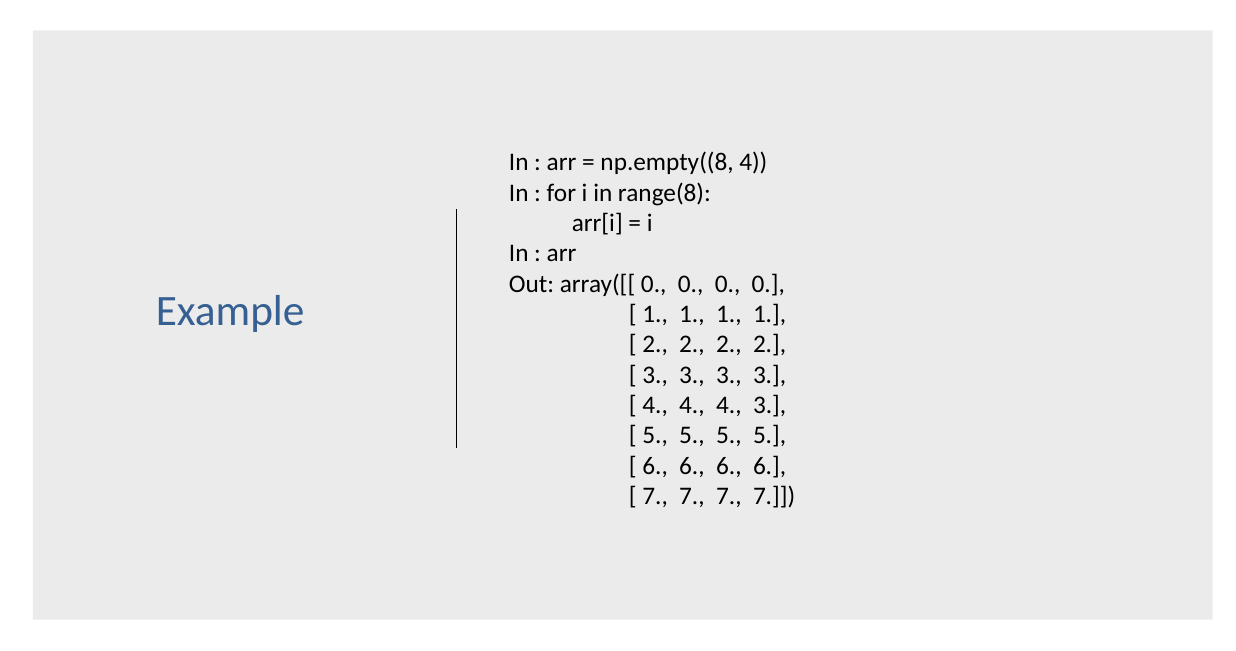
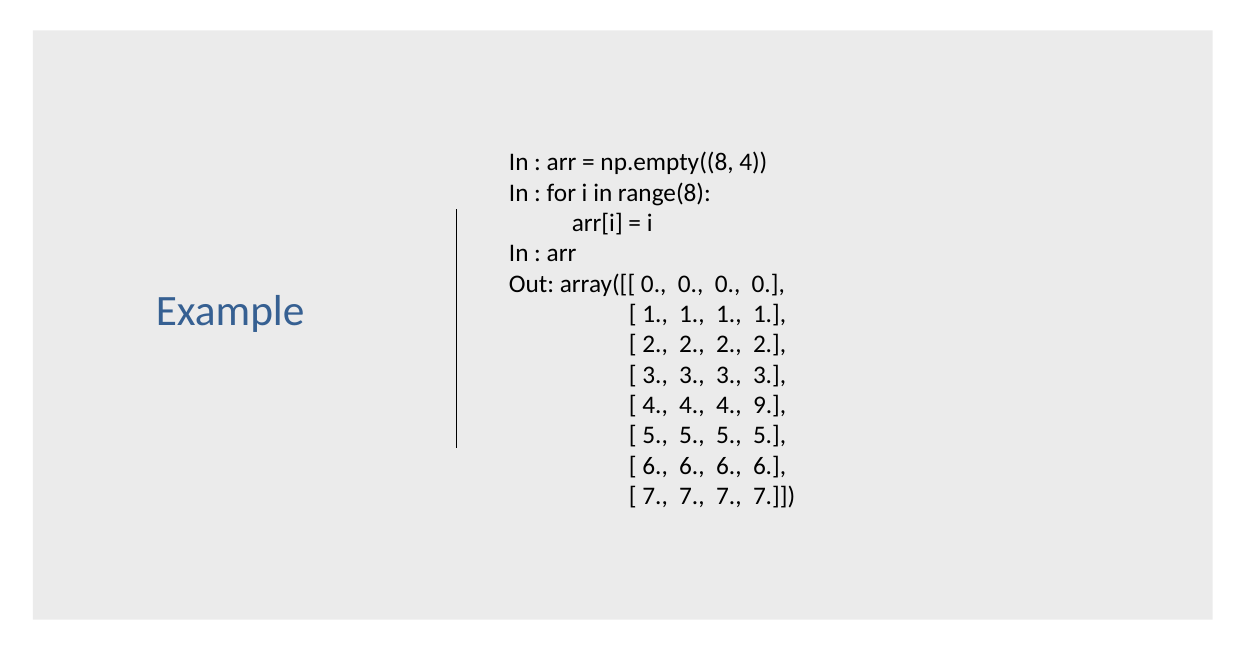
4 3: 3 -> 9 (770, 405)
